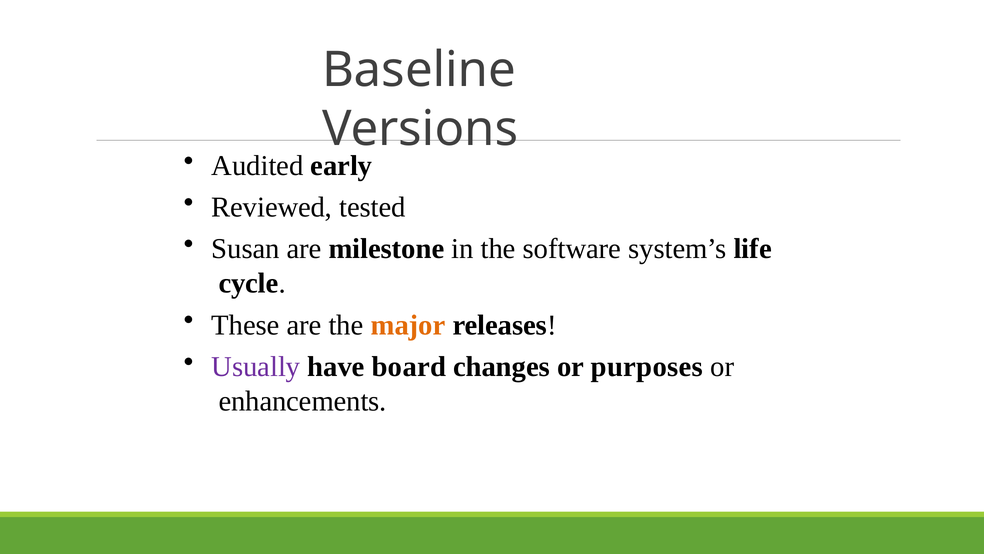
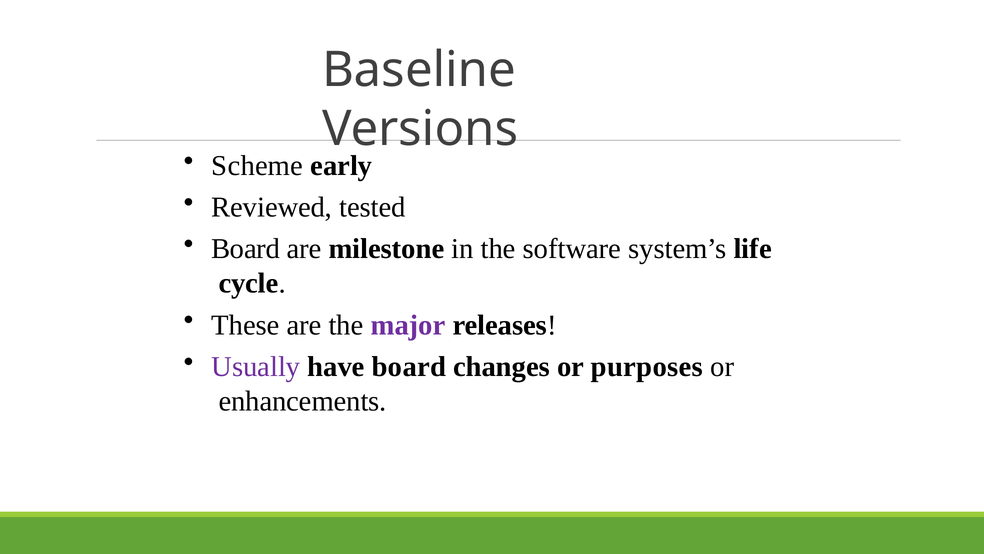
Audited: Audited -> Scheme (257, 166)
Susan: Susan -> Board (246, 249)
major colour: orange -> purple (408, 325)
